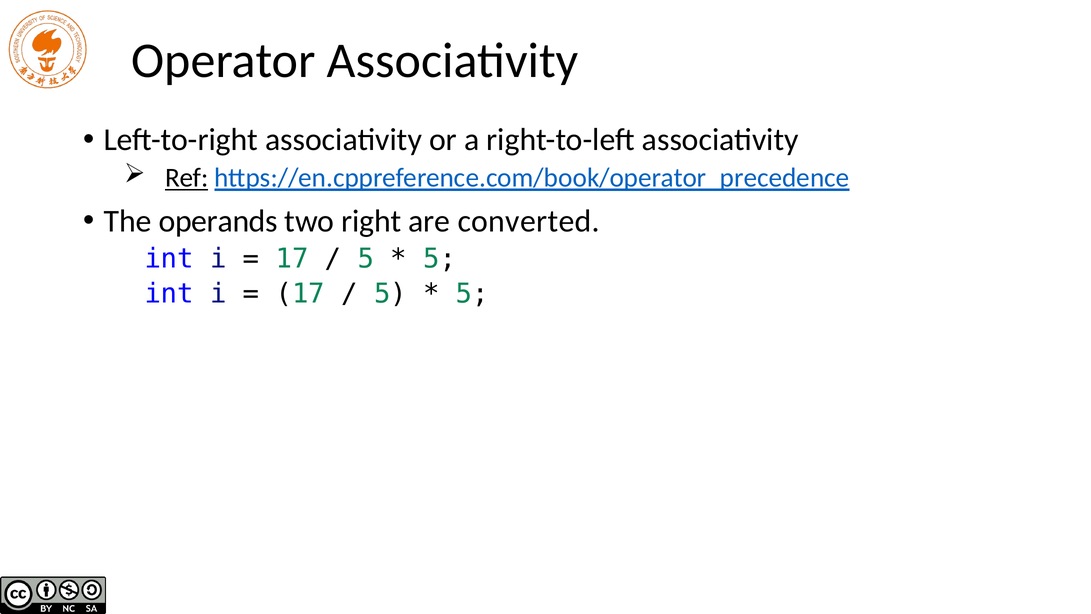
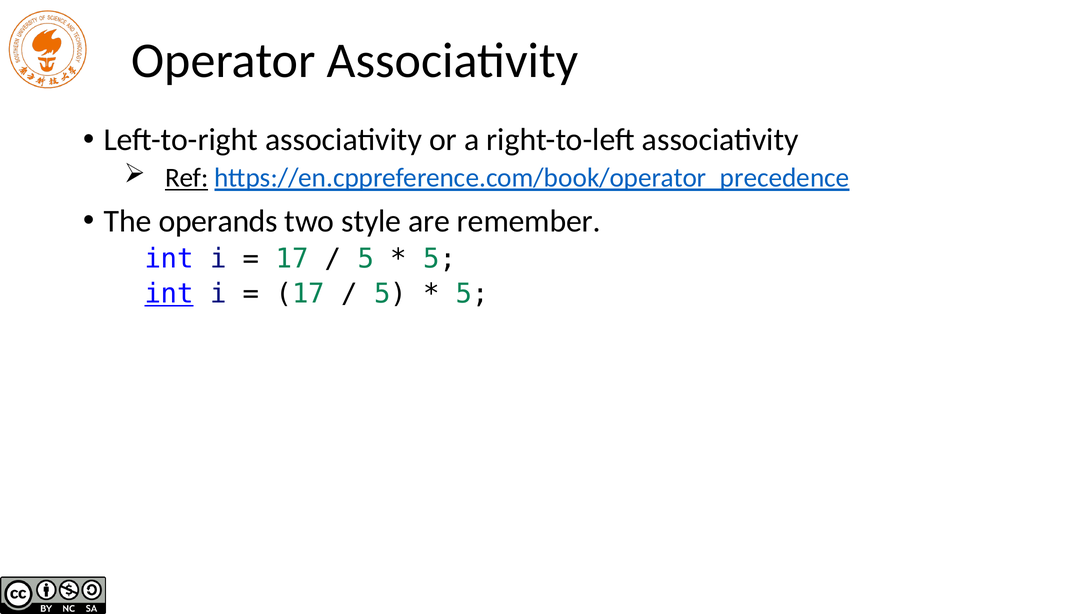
right: right -> style (371, 221)
converted: converted -> remember (529, 221)
int underline: none -> present (169, 294)
